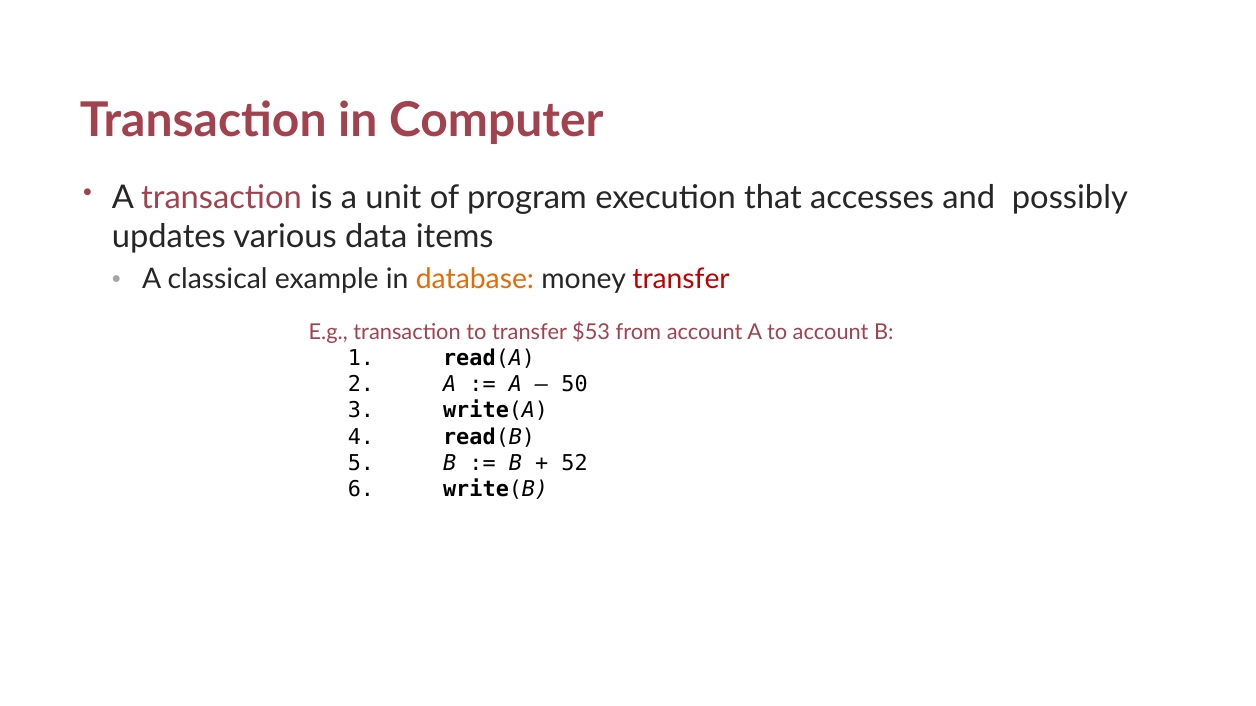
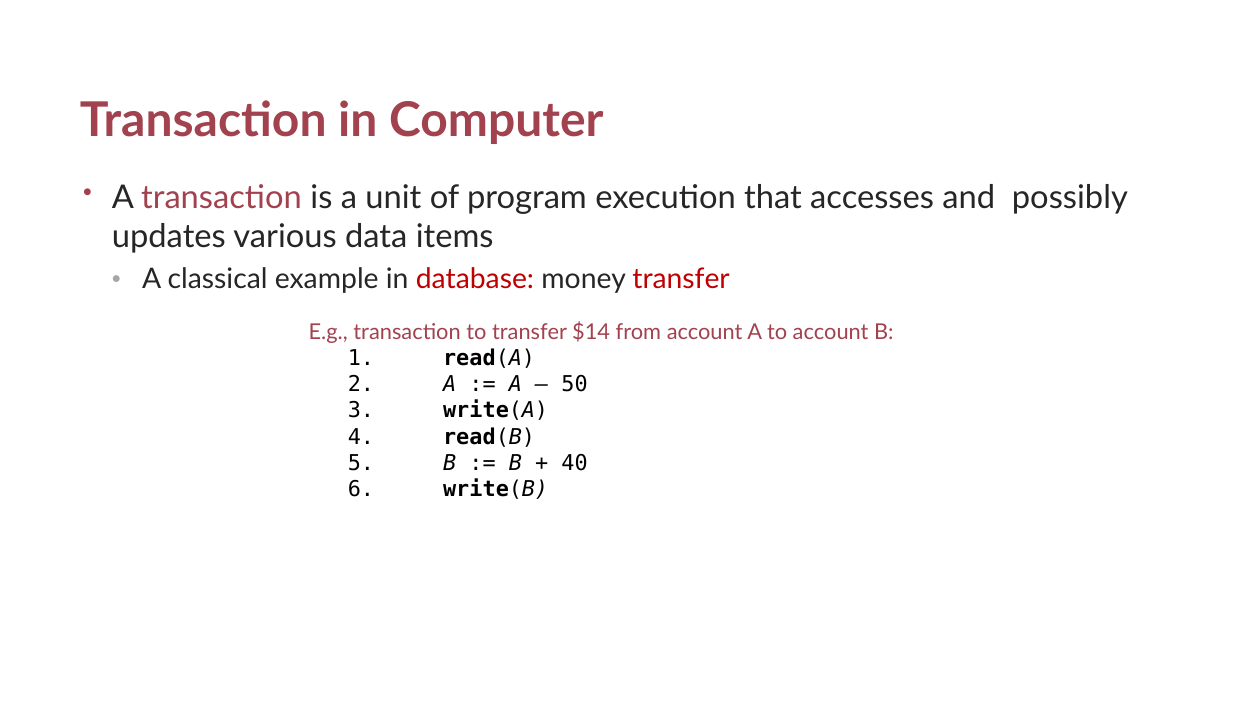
database colour: orange -> red (475, 280)
$53: $53 -> $14 (591, 332)
52: 52 -> 40 (575, 463)
